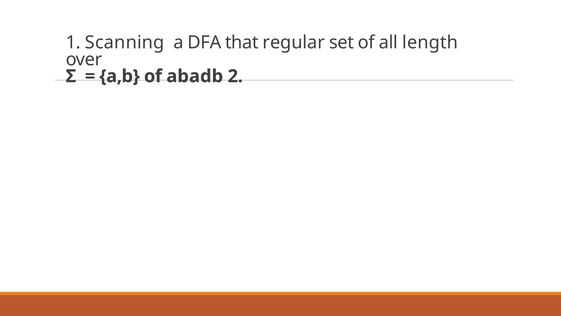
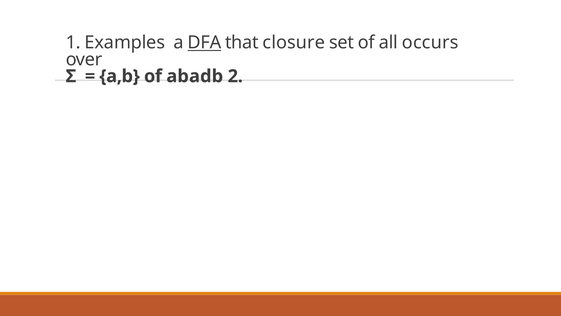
Scanning: Scanning -> Examples (125, 43)
DFA underline: none -> present (204, 43)
regular: regular -> closure (294, 43)
length: length -> occurs (430, 43)
